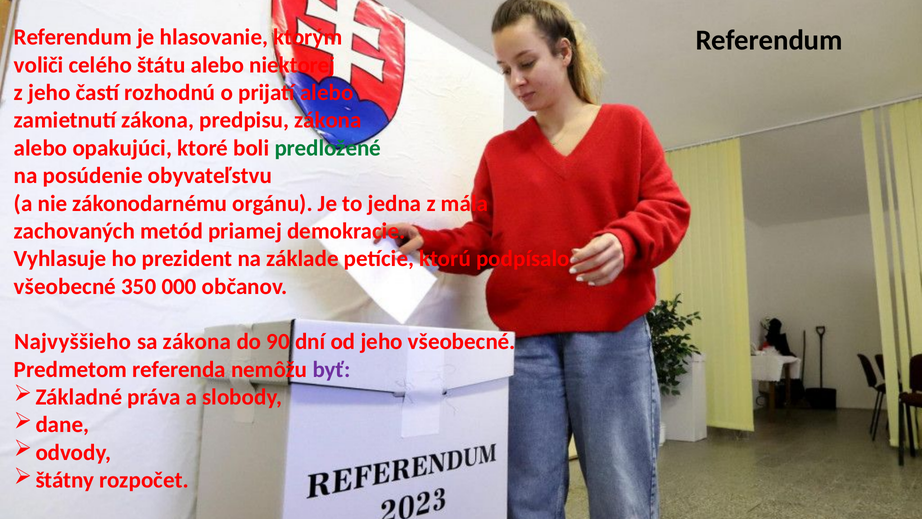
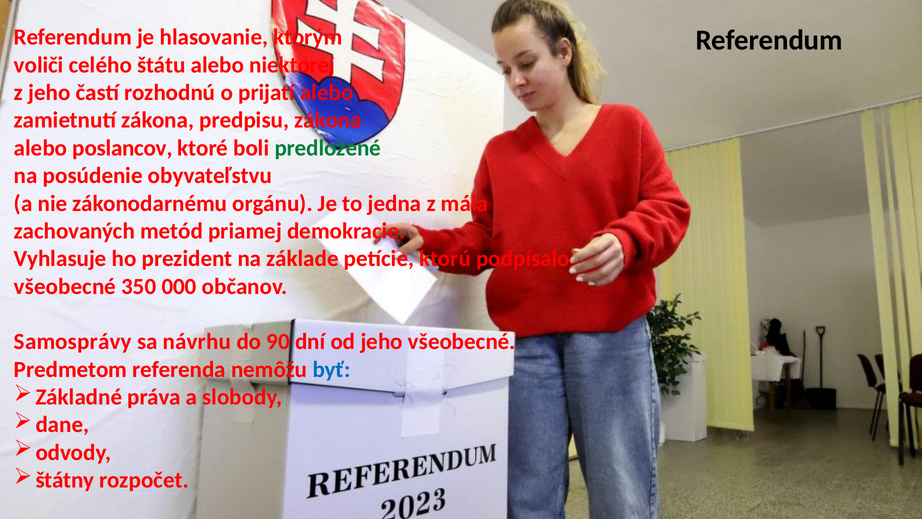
opakujúci: opakujúci -> poslancov (122, 148)
Najvyššieho: Najvyššieho -> Samosprávy (73, 342)
sa zákona: zákona -> návrhu (197, 342)
byť colour: purple -> blue (332, 369)
